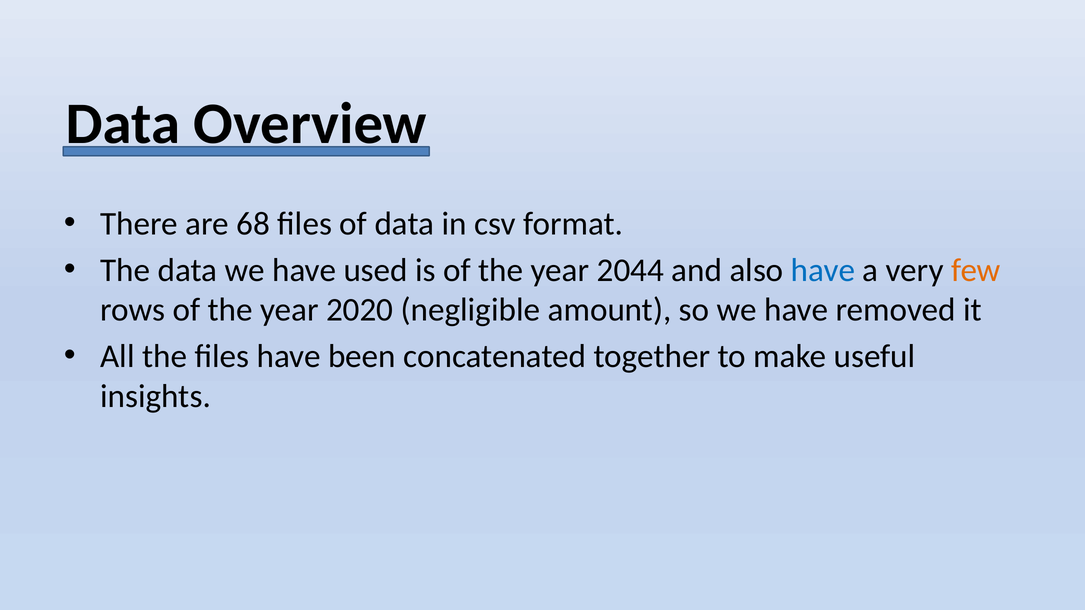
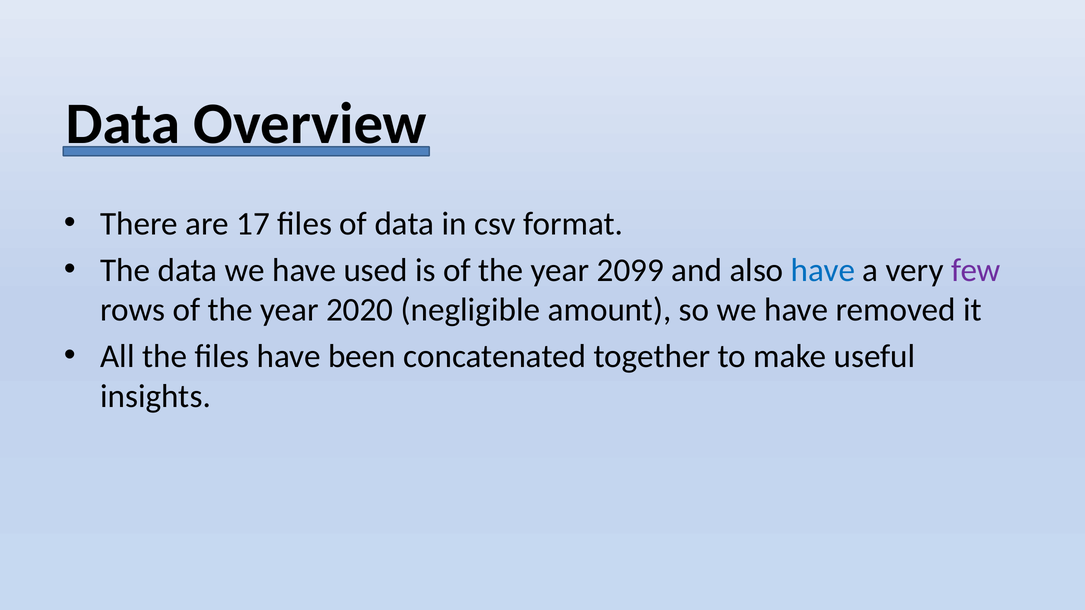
68: 68 -> 17 (253, 224)
2044: 2044 -> 2099 (630, 270)
few colour: orange -> purple (976, 270)
